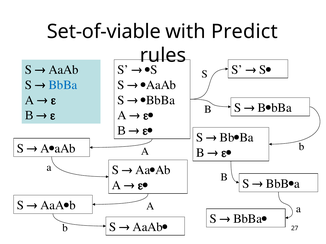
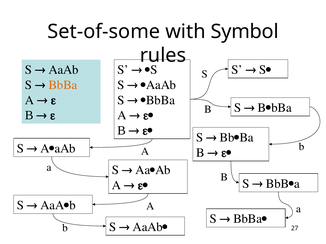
Set-of-viable: Set-of-viable -> Set-of-some (104, 32)
Predict: Predict -> Symbol (245, 32)
BbBa colour: blue -> orange (63, 85)
